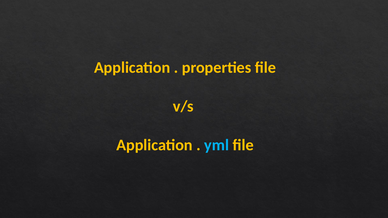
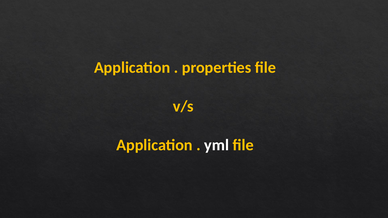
yml colour: light blue -> white (217, 145)
